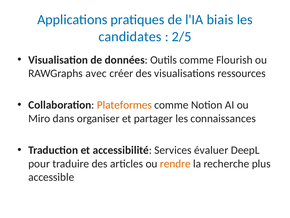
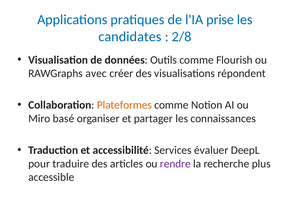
biais: biais -> prise (220, 20)
2/5: 2/5 -> 2/8 (182, 37)
ressources: ressources -> répondent (242, 73)
dans: dans -> basé (63, 118)
rendre colour: orange -> purple (175, 163)
